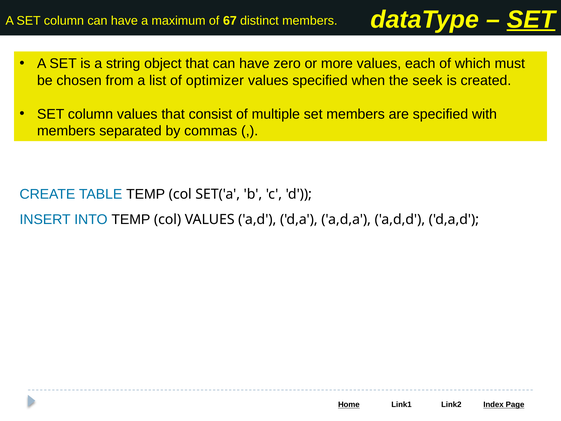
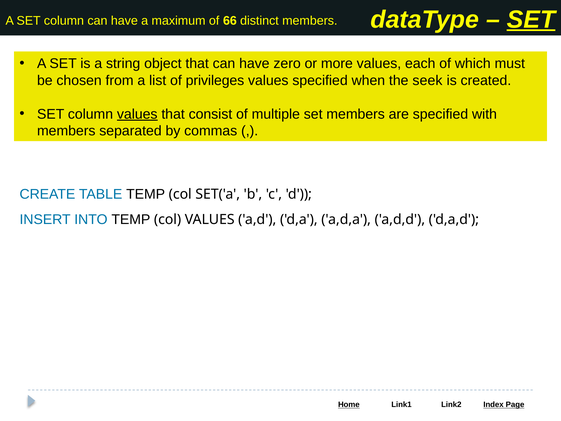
67: 67 -> 66 (230, 21)
optimizer: optimizer -> privileges (215, 80)
values underline: none -> present (137, 114)
